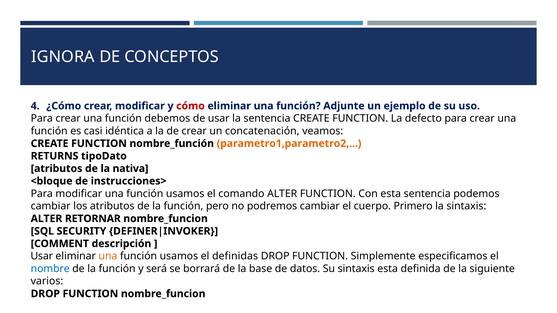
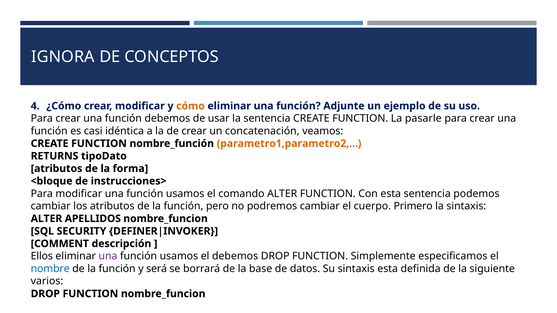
cómo colour: red -> orange (190, 106)
defecto: defecto -> pasarle (423, 119)
nativa: nativa -> forma (130, 169)
RETORNAR: RETORNAR -> APELLIDOS (93, 219)
Usar: Usar -> Ellos (42, 256)
una colour: orange -> purple (108, 256)
el definidas: definidas -> debemos (235, 256)
